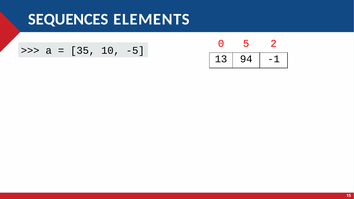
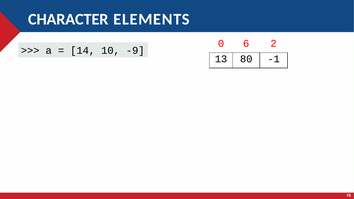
SEQUENCES: SEQUENCES -> CHARACTER (68, 19)
5: 5 -> 6 (246, 44)
35: 35 -> 14 (83, 51)
-5: -5 -> -9 (135, 51)
94: 94 -> 80 (246, 59)
